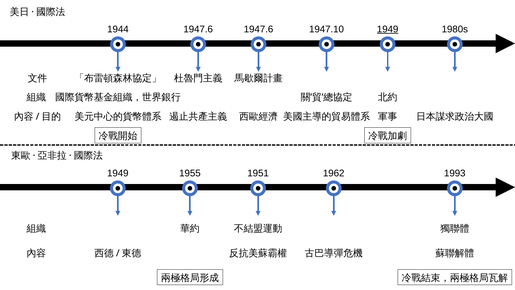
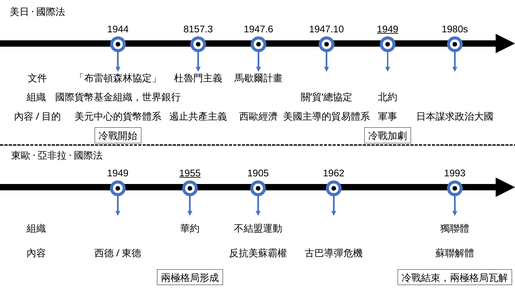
1944 1947.6: 1947.6 -> 8157.3 (198, 29)
1955 underline: none -> present (190, 173)
1951: 1951 -> 1905 (258, 173)
